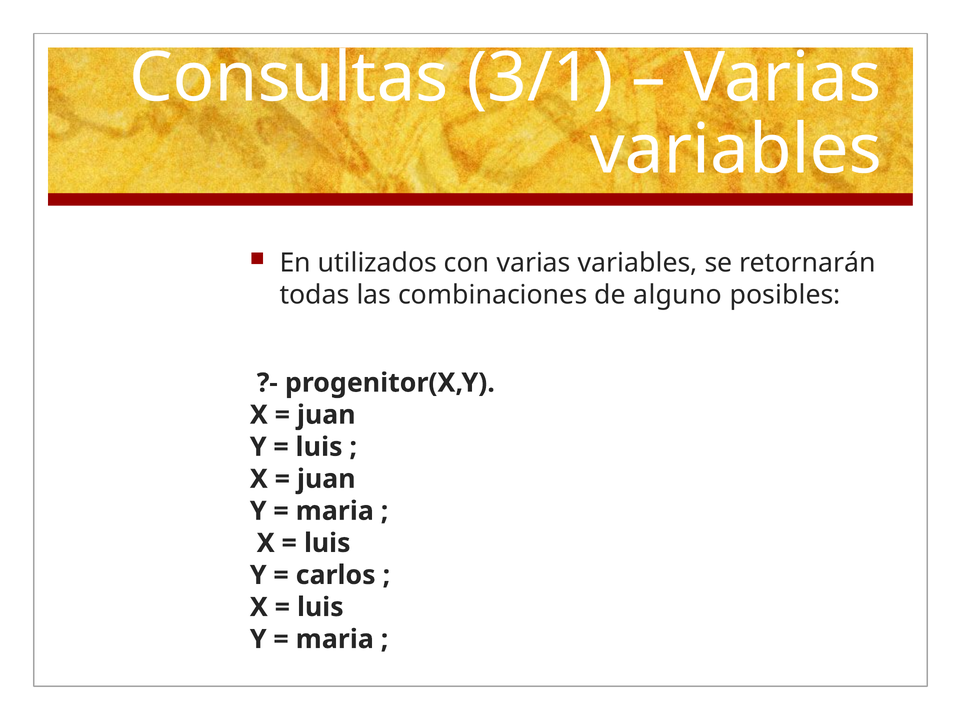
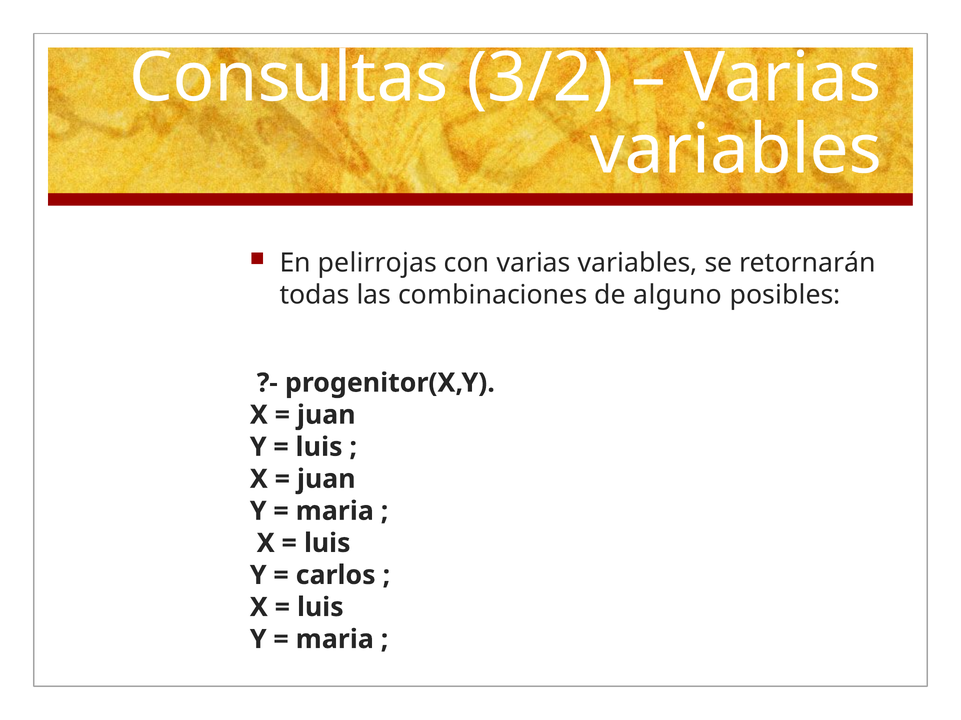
3/1: 3/1 -> 3/2 (540, 78)
utilizados: utilizados -> pelirrojas (377, 263)
